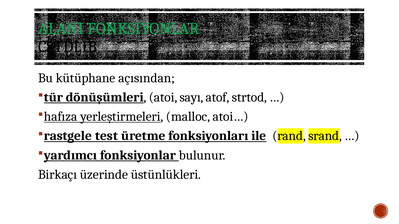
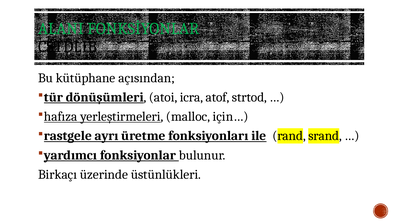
sayı: sayı -> icra (191, 97)
atoi…: atoi… -> için… (230, 117)
test: test -> ayrı (107, 136)
